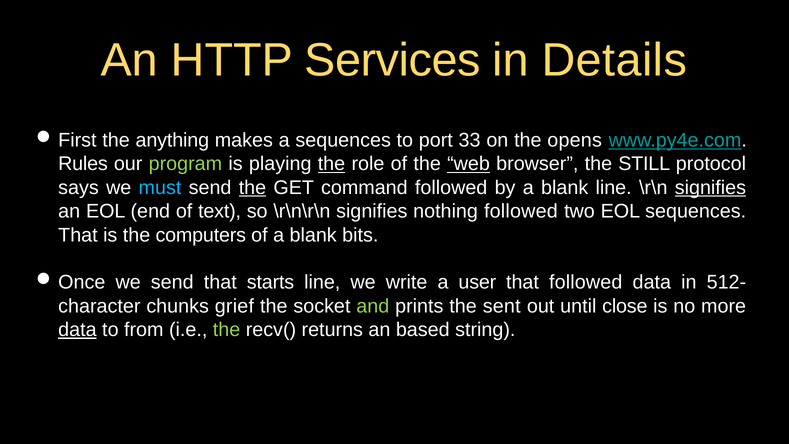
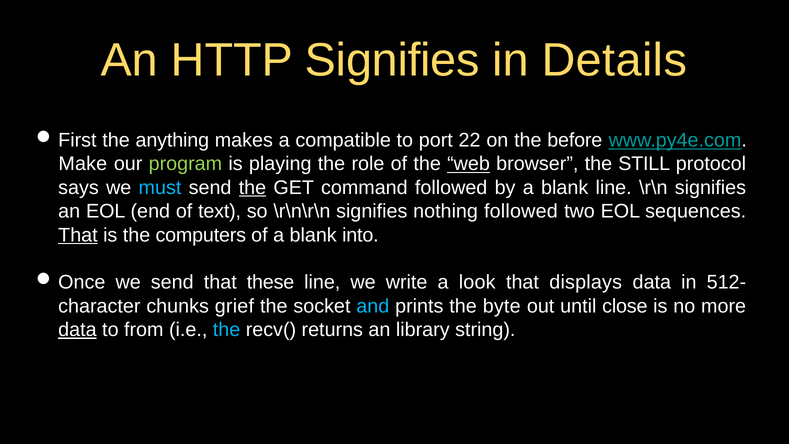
HTTP Services: Services -> Signifies (392, 60)
a sequences: sequences -> compatible (343, 140)
33: 33 -> 22 (470, 140)
opens: opens -> before (575, 140)
Rules: Rules -> Make (83, 164)
the underline: present -> none (331, 164)
signifies underline: present -> none (710, 188)
That underline: none -> present (78, 235)
bits: bits -> into (360, 235)
starts: starts -> these (271, 282)
user: user -> look (477, 282)
that followed: followed -> displays (586, 282)
and colour: light green -> light blue (373, 306)
sent: sent -> byte (502, 306)
the colour: light green -> light blue (227, 330)
based: based -> library (423, 330)
